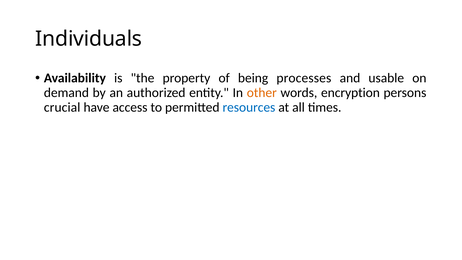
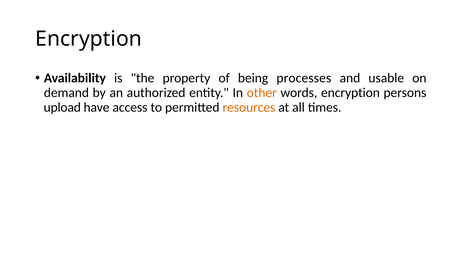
Individuals: Individuals -> Encryption (89, 39)
crucial: crucial -> upload (62, 107)
resources colour: blue -> orange (249, 107)
